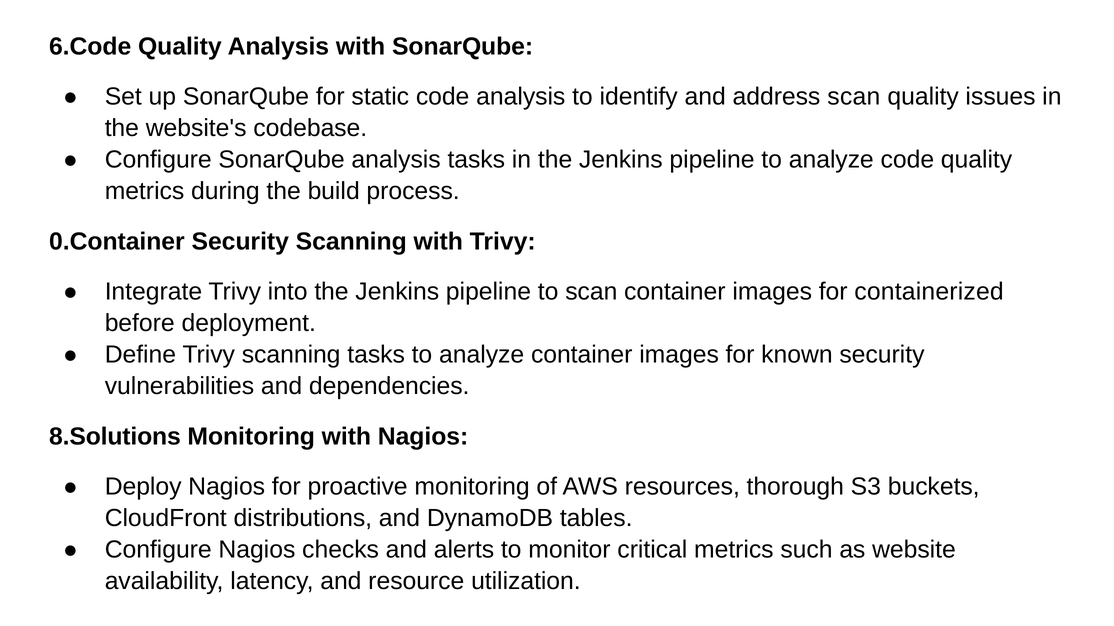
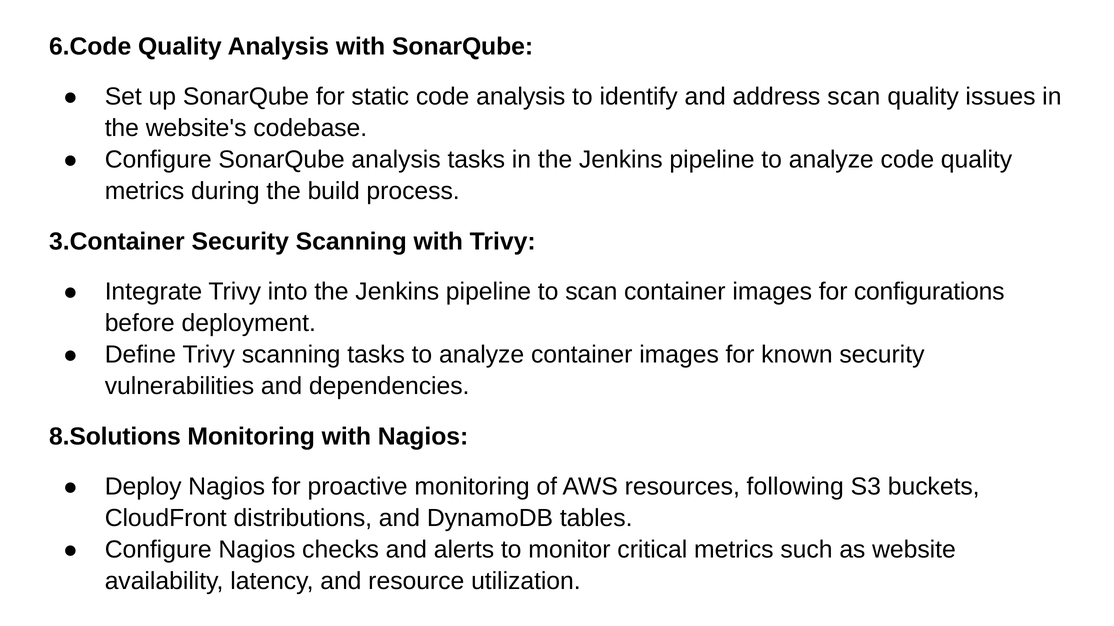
0.Container: 0.Container -> 3.Container (117, 242)
containerized: containerized -> configurations (929, 292)
thorough: thorough -> following (795, 487)
